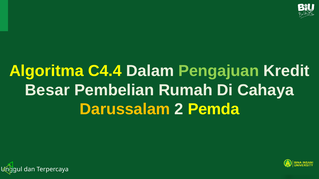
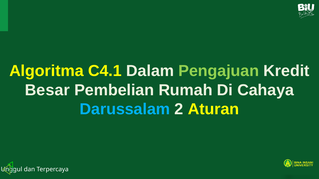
C4.4: C4.4 -> C4.1 (105, 71)
Darussalam colour: yellow -> light blue (125, 109)
Pemda: Pemda -> Aturan (214, 109)
